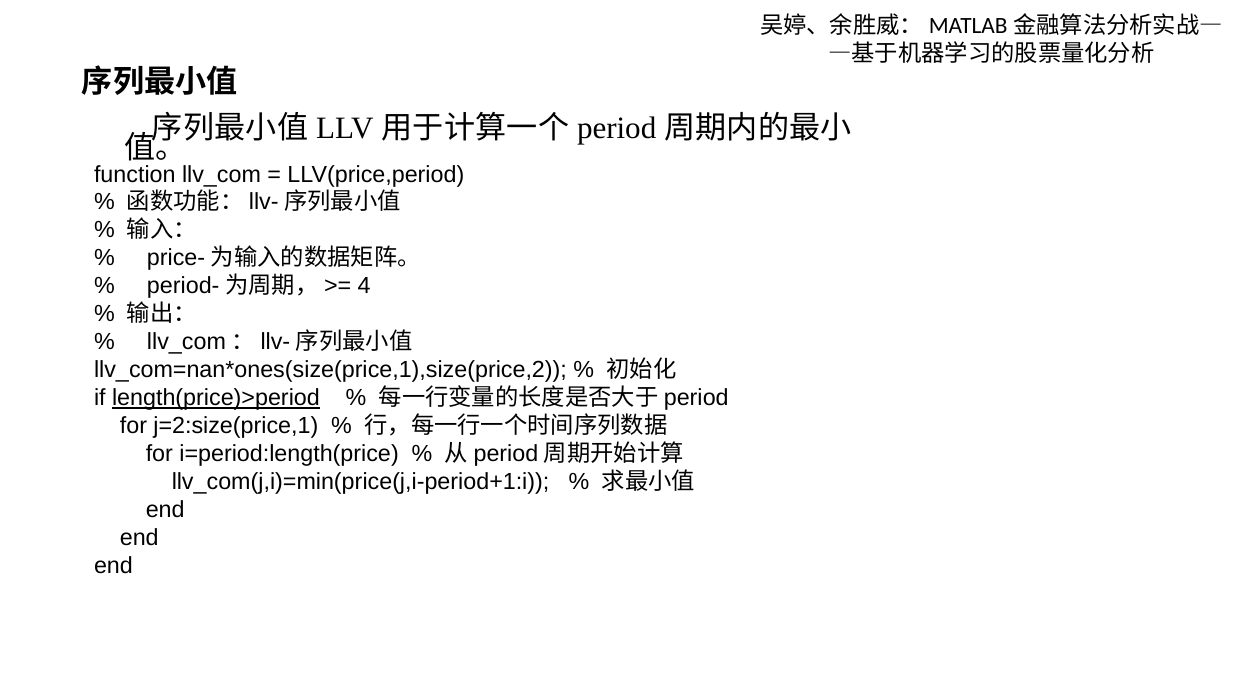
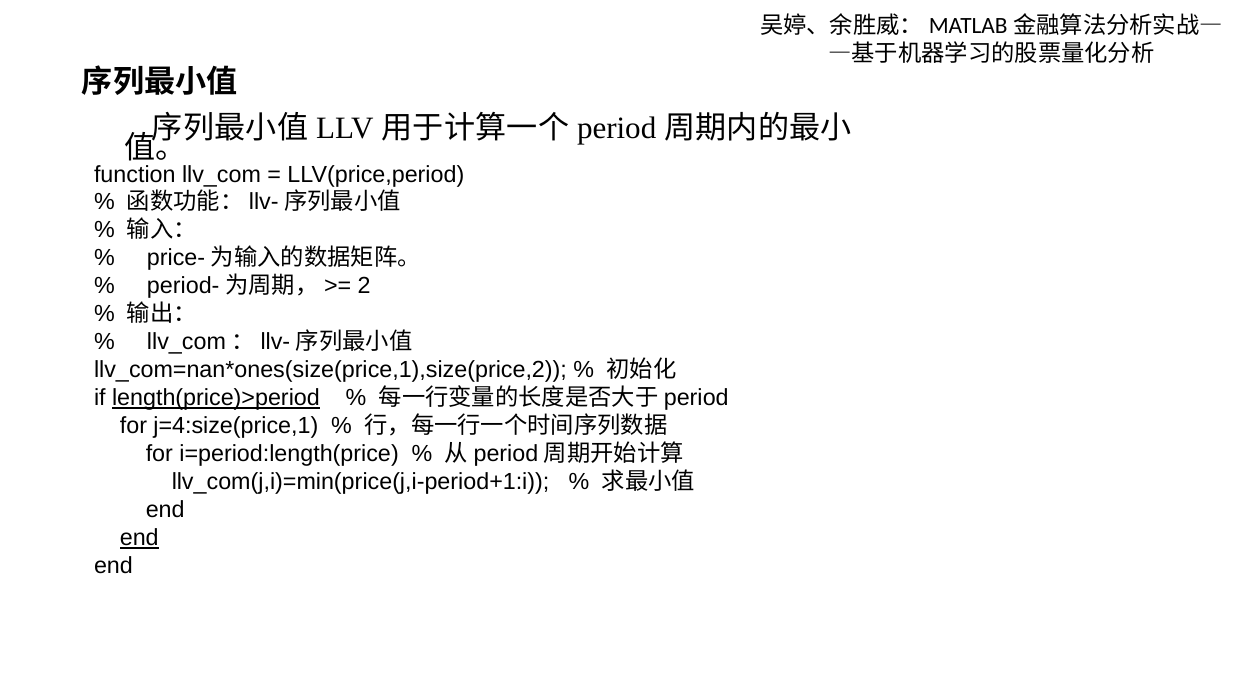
4: 4 -> 2 (364, 286)
j=2:size(price,1: j=2:size(price,1 -> j=4:size(price,1 (236, 426)
end underline: none -> present (139, 538)
